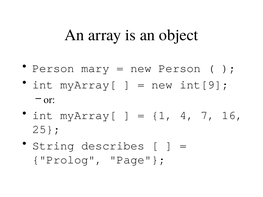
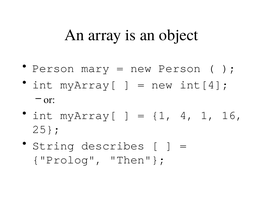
int[9: int[9 -> int[4 (204, 85)
4 7: 7 -> 1 (208, 115)
Page: Page -> Then (138, 160)
